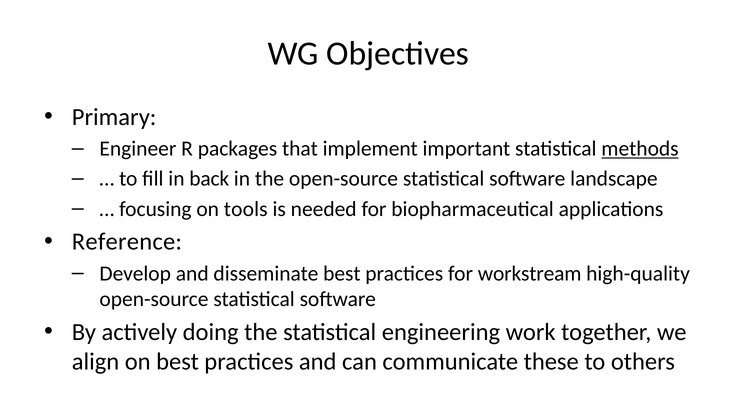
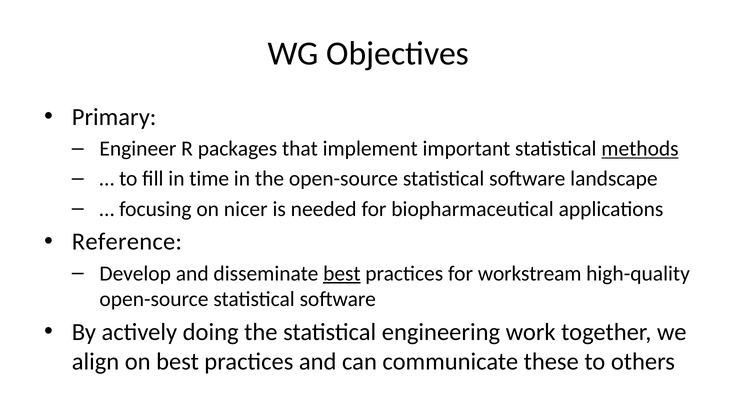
back: back -> time (209, 179)
tools: tools -> nicer (246, 209)
best underline: none -> present (342, 273)
